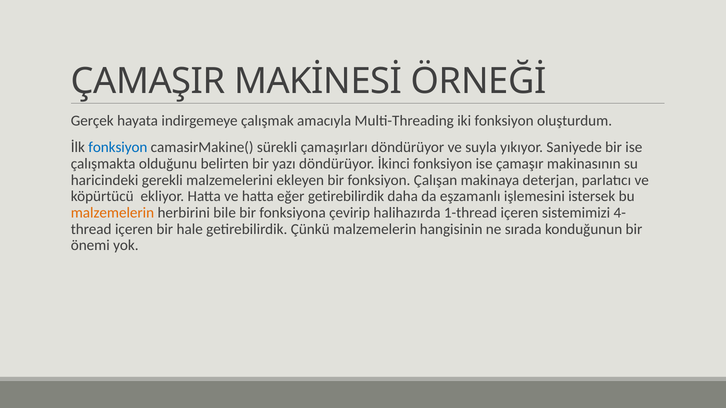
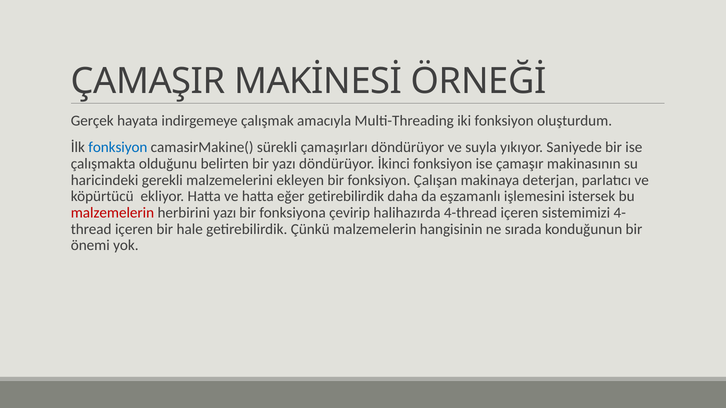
malzemelerin colour: orange -> red (112, 213)
herbirini bile: bile -> yazı (225, 213)
1-thread: 1-thread -> 4-thread (471, 213)
